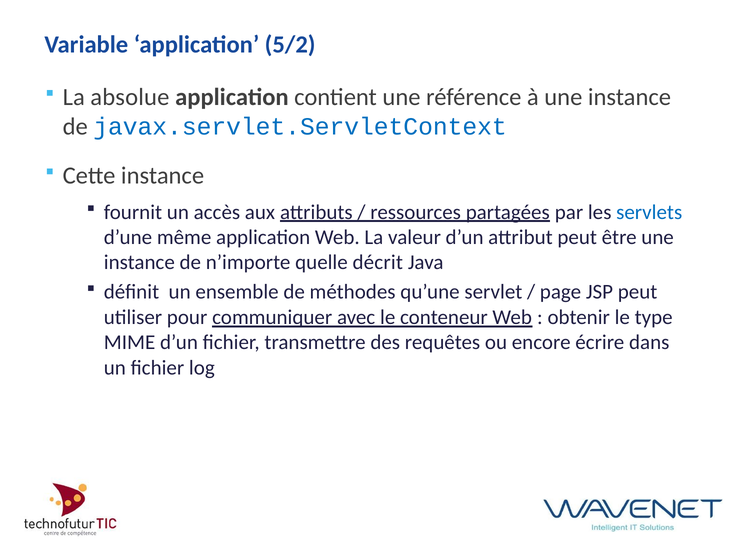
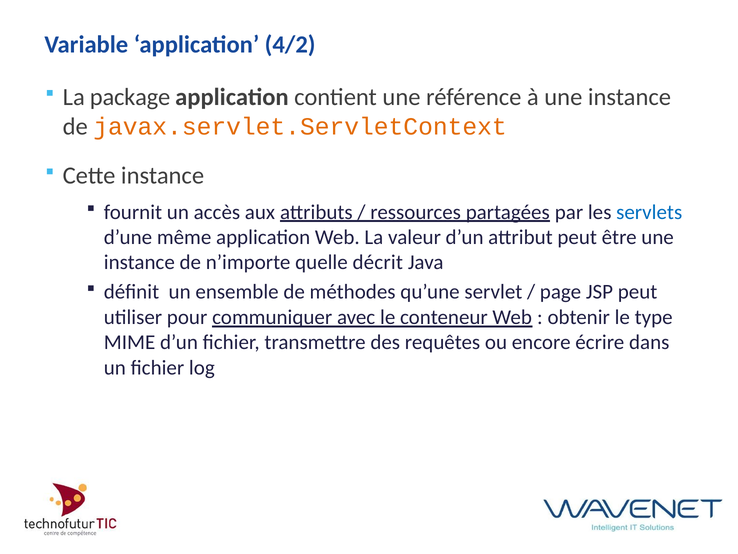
5/2: 5/2 -> 4/2 (290, 44)
absolue: absolue -> package (130, 97)
javax.servlet.ServletContext colour: blue -> orange (300, 127)
